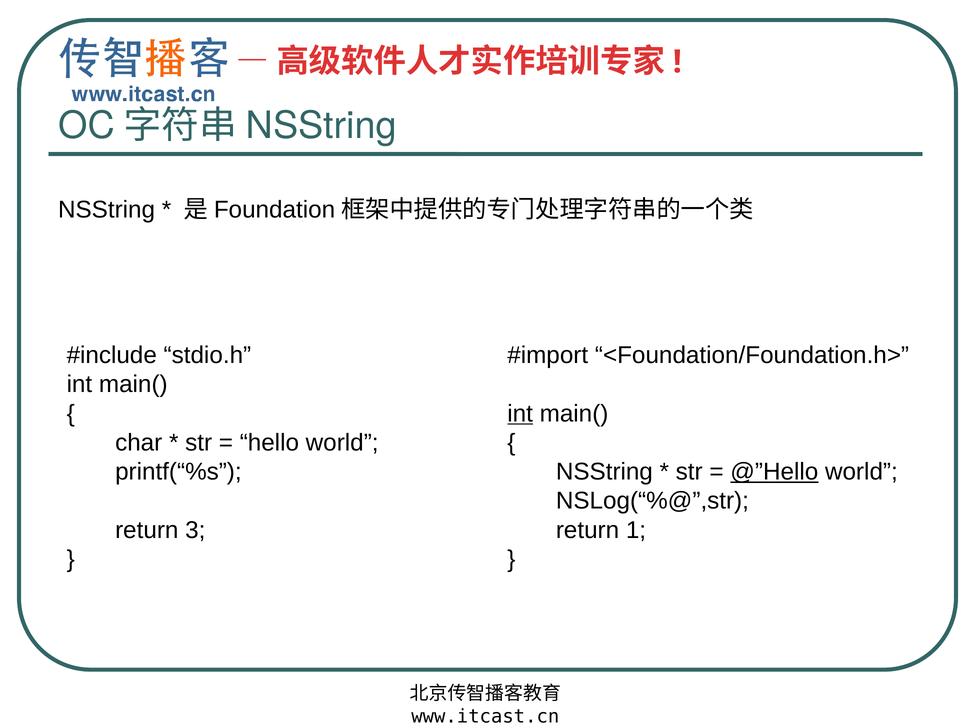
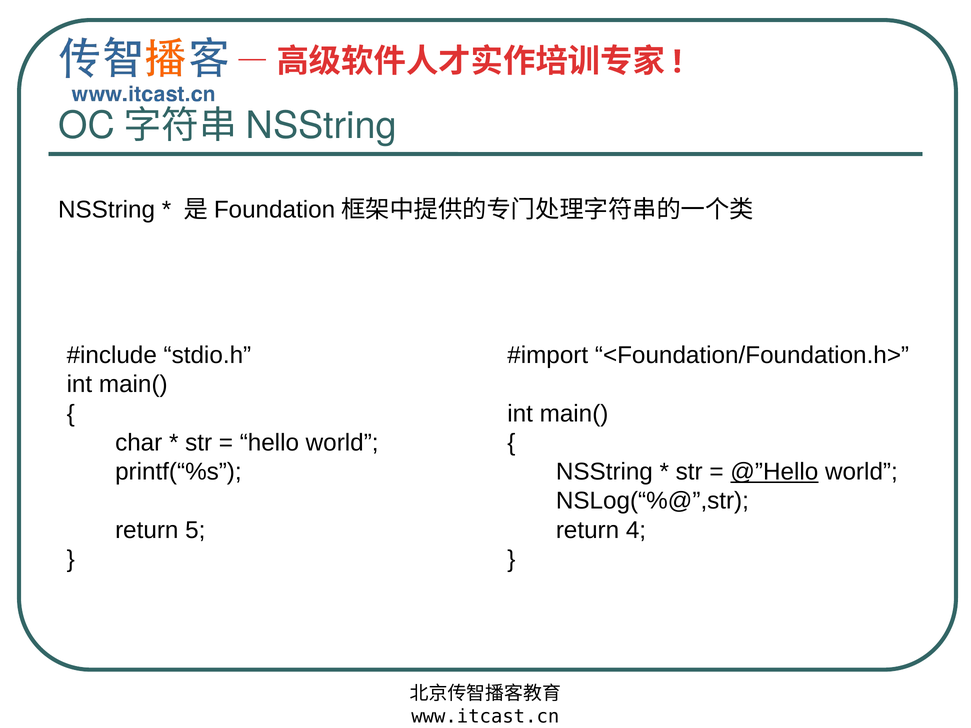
int underline: present -> none (520, 414)
3: 3 -> 5 (195, 530)
1: 1 -> 4 (636, 530)
